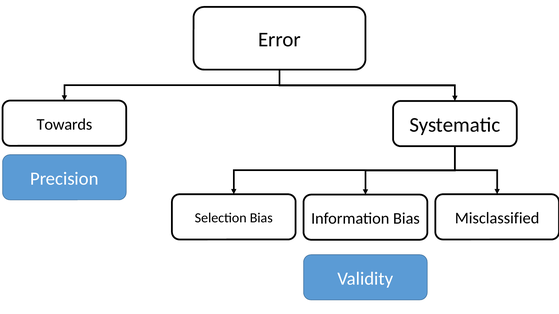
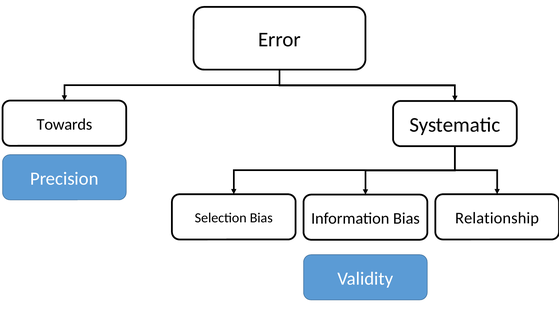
Misclassified: Misclassified -> Relationship (497, 218)
